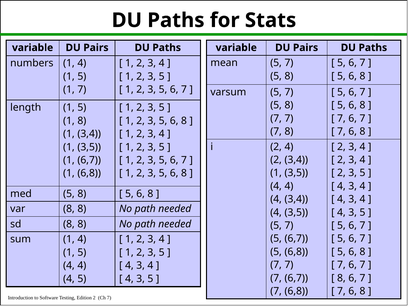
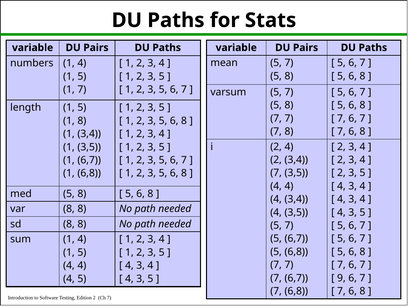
1: 1 -> 7 (276, 173)
8: 8 -> 9 (341, 278)
